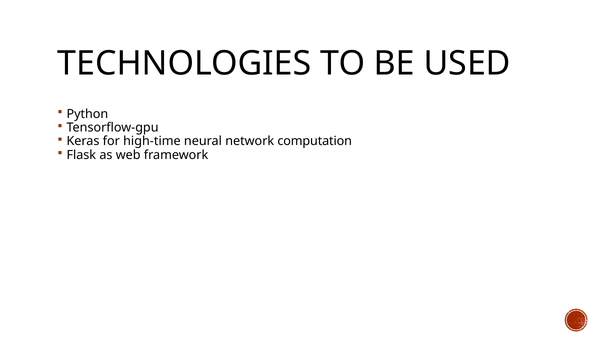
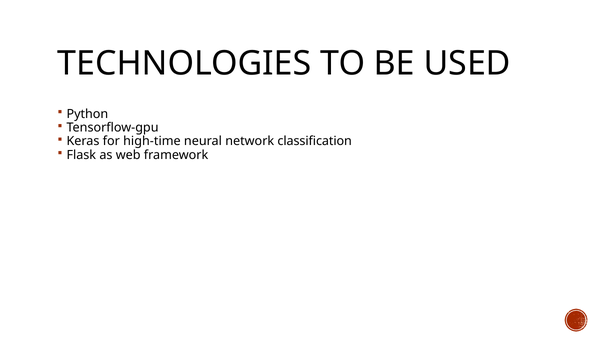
computation: computation -> classification (315, 141)
